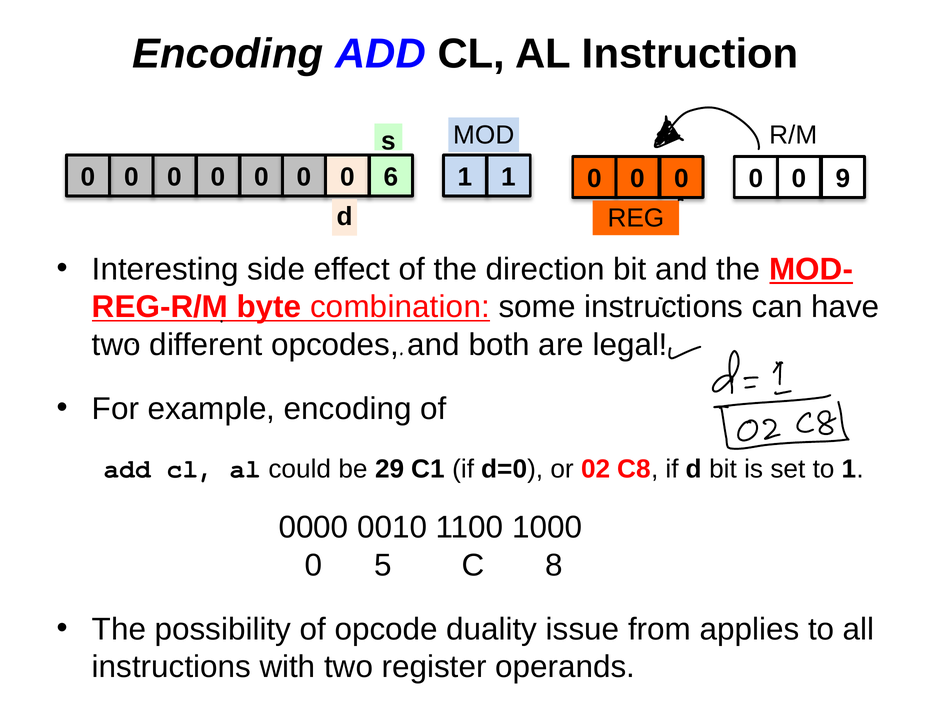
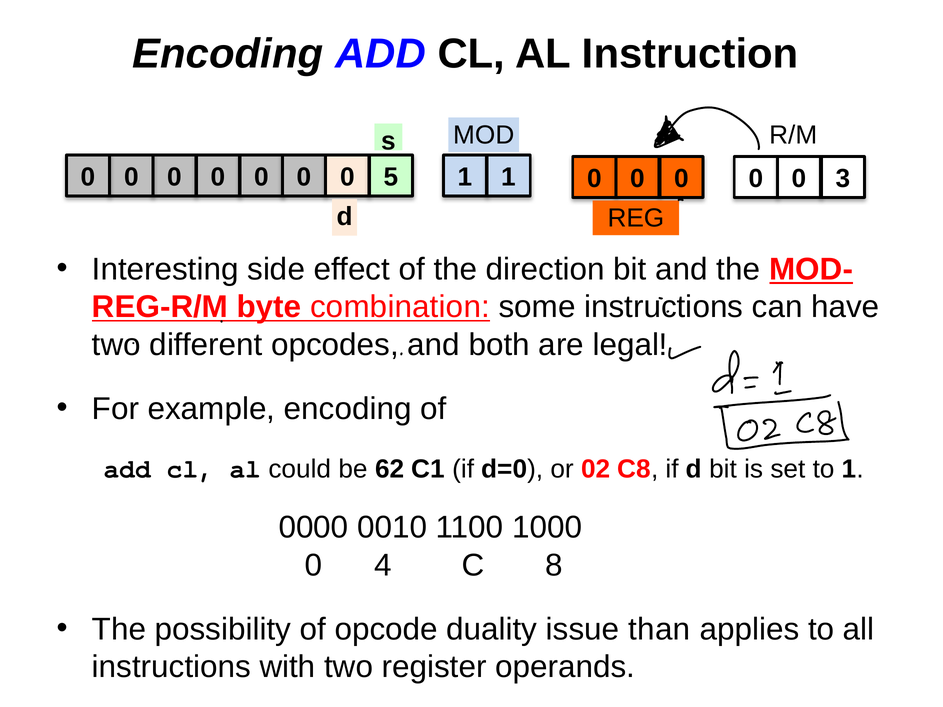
6: 6 -> 5 (391, 177)
9: 9 -> 3 (843, 179)
29: 29 -> 62 (390, 469)
5: 5 -> 4 (383, 565)
from: from -> than (659, 629)
